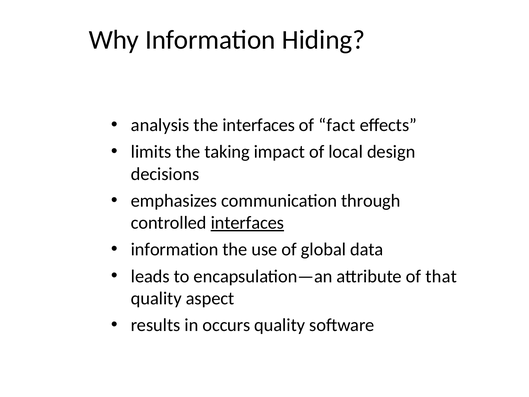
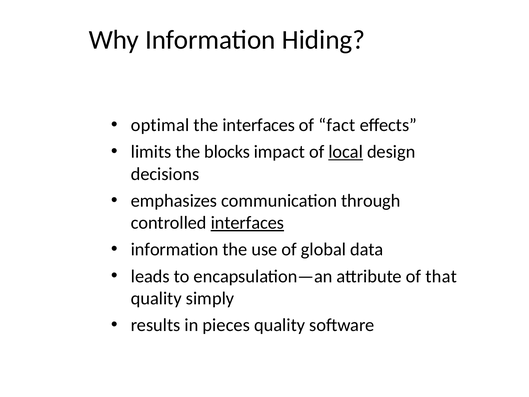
analysis: analysis -> optimal (160, 125)
taking: taking -> blocks (227, 152)
local underline: none -> present (346, 152)
aspect: aspect -> simply (210, 298)
occurs: occurs -> pieces (226, 325)
